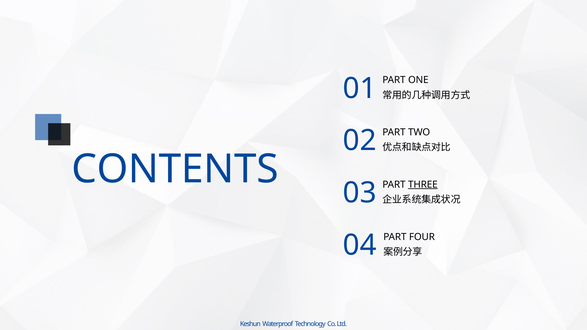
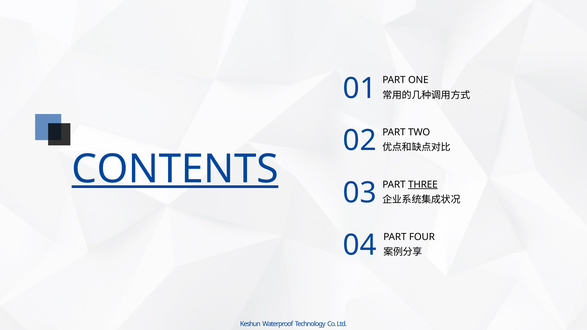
CONTENTS underline: none -> present (175, 169)
